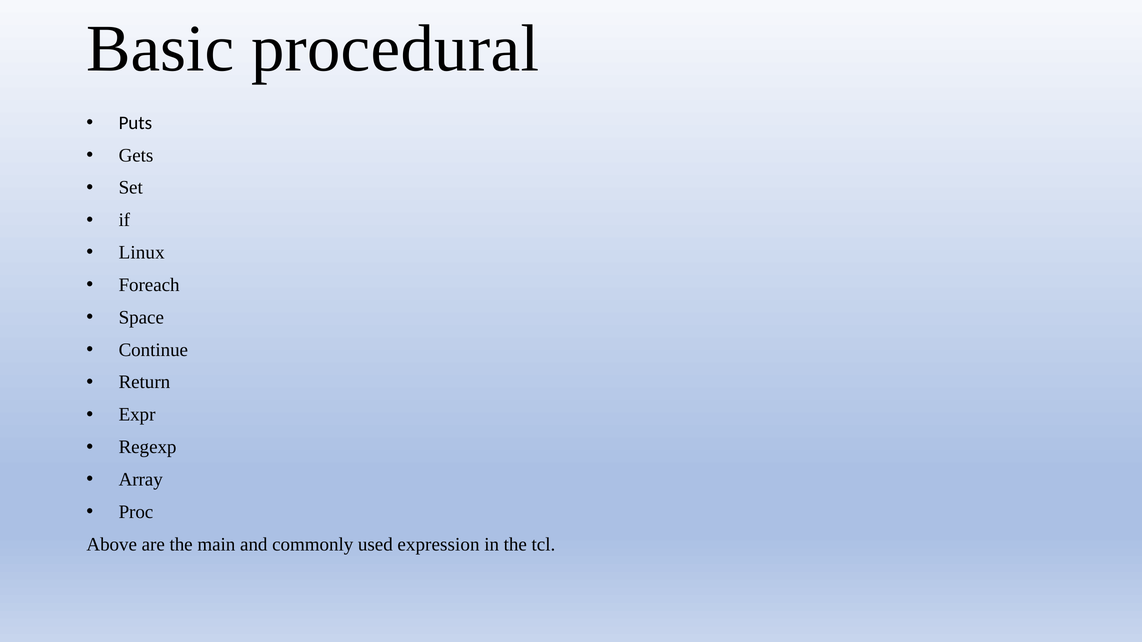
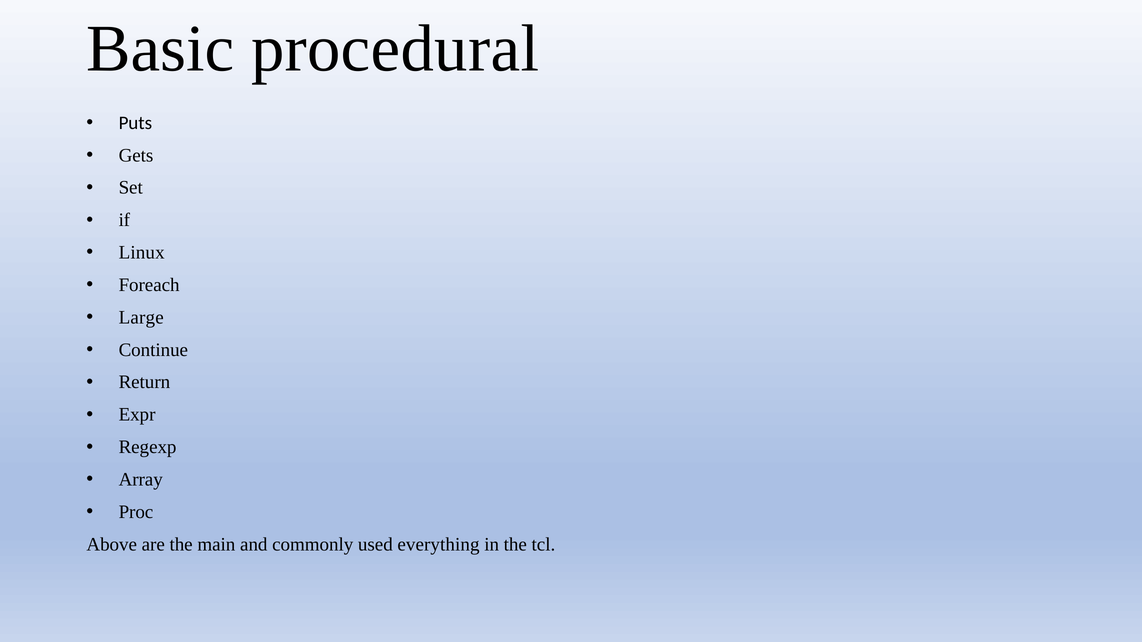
Space: Space -> Large (141, 318)
expression: expression -> everything (438, 545)
